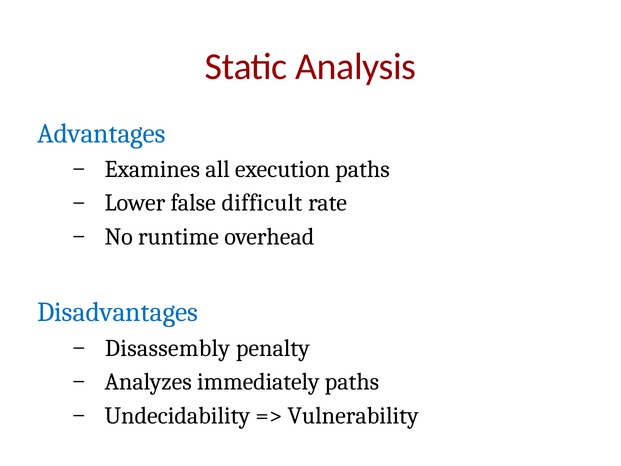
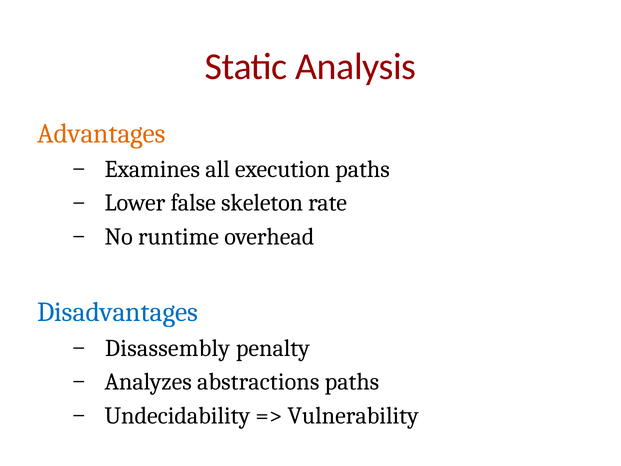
Advantages colour: blue -> orange (101, 133)
difficult: difficult -> skeleton (262, 203)
immediately: immediately -> abstractions (258, 382)
